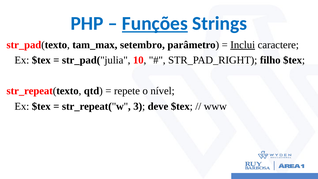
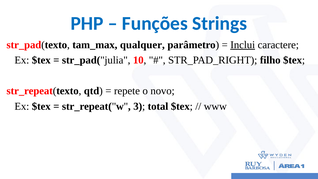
Funções underline: present -> none (155, 23)
setembro: setembro -> qualquer (142, 45)
nível: nível -> novo (163, 91)
deve: deve -> total (158, 106)
